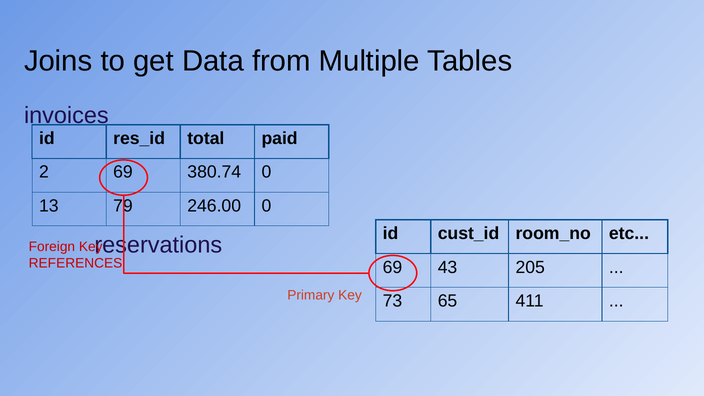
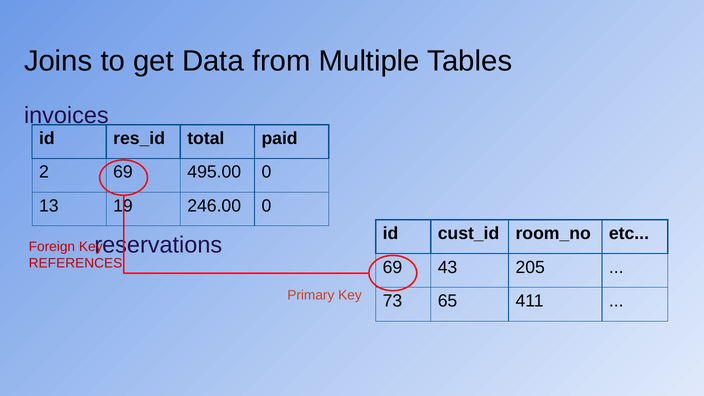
380.74: 380.74 -> 495.00 (214, 172)
79: 79 -> 19 (123, 206)
